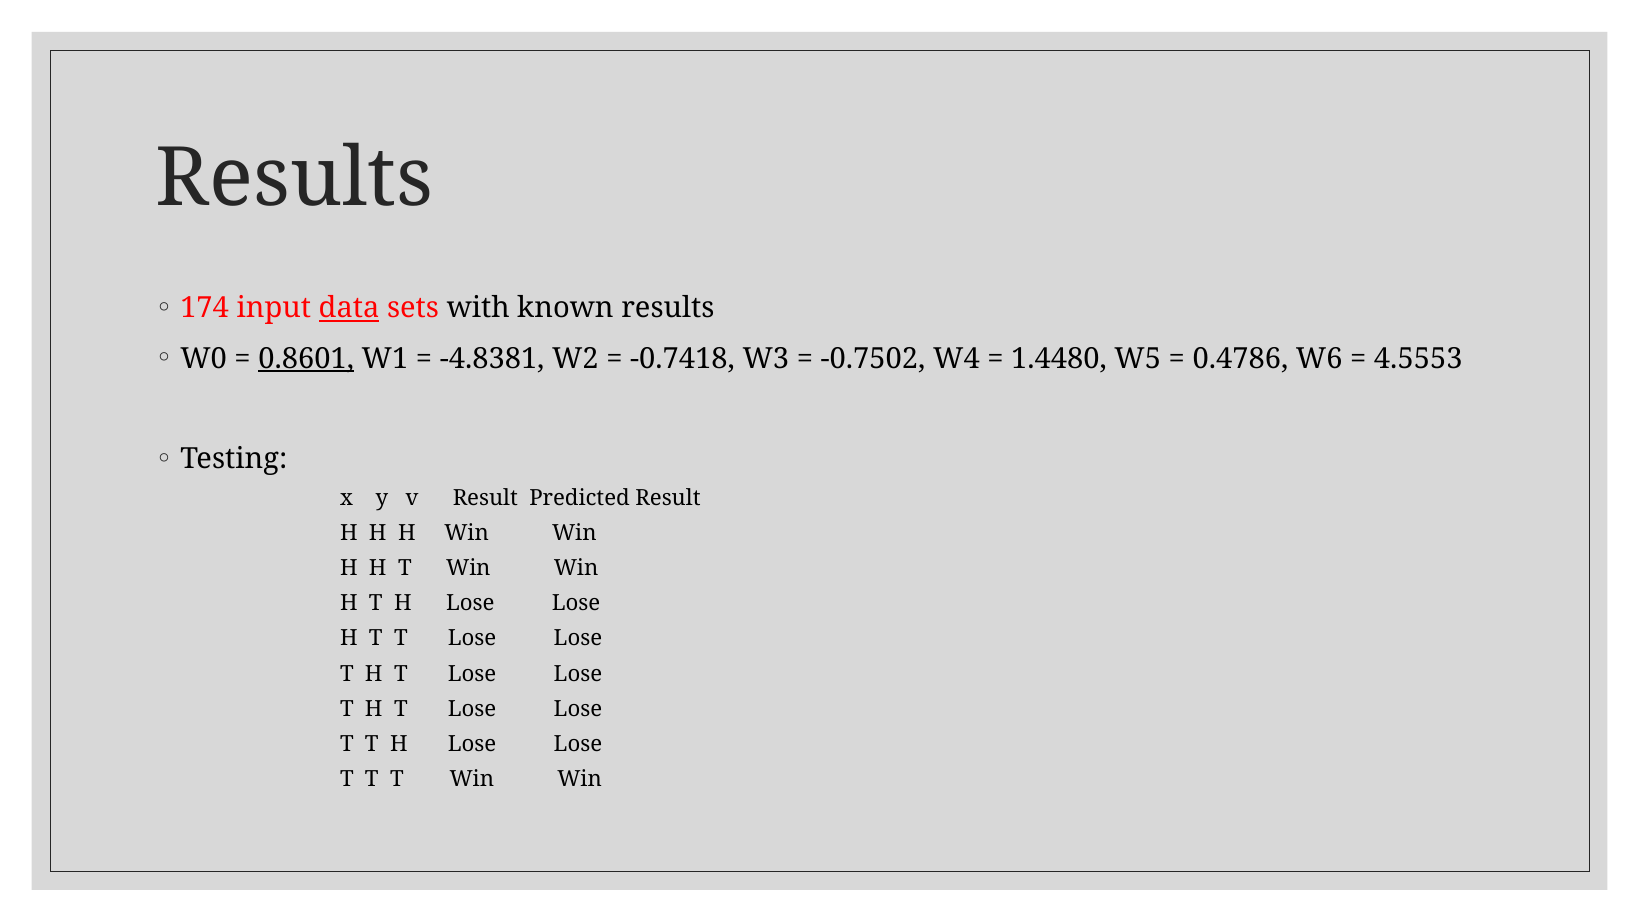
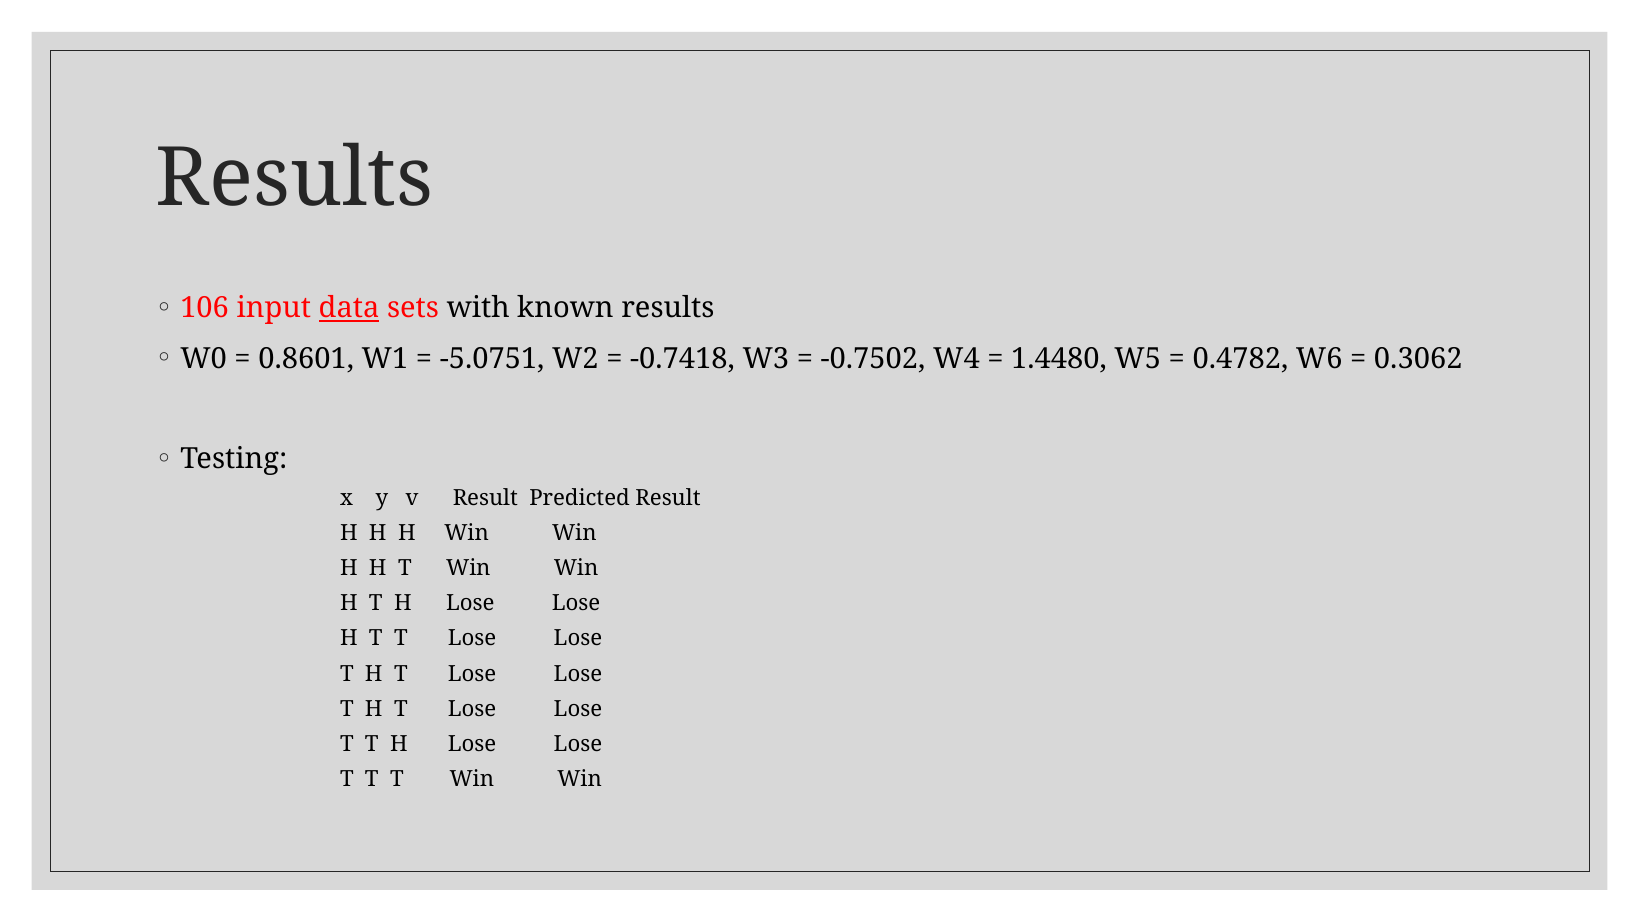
174: 174 -> 106 (205, 308)
0.8601 underline: present -> none (306, 359)
-4.8381: -4.8381 -> -5.0751 (492, 359)
0.4786: 0.4786 -> 0.4782 (1240, 359)
4.5553: 4.5553 -> 0.3062 (1418, 359)
